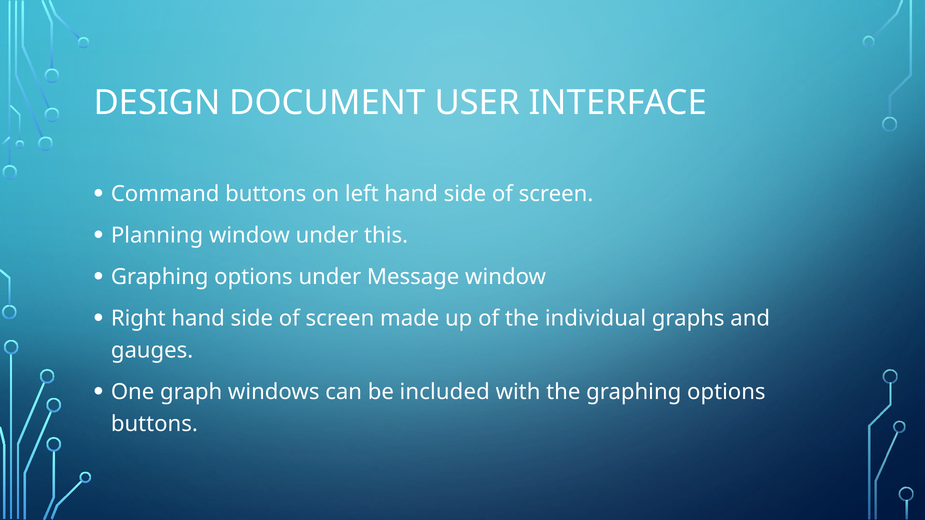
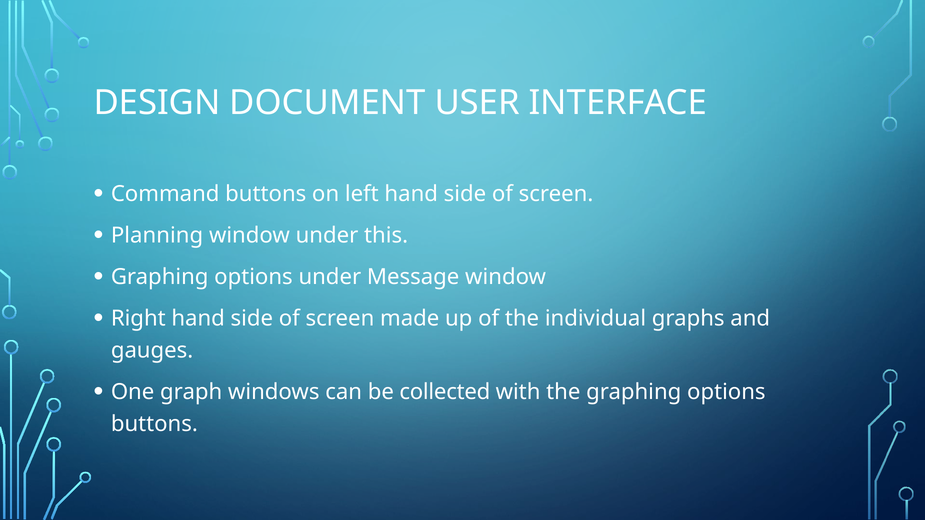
included: included -> collected (445, 392)
